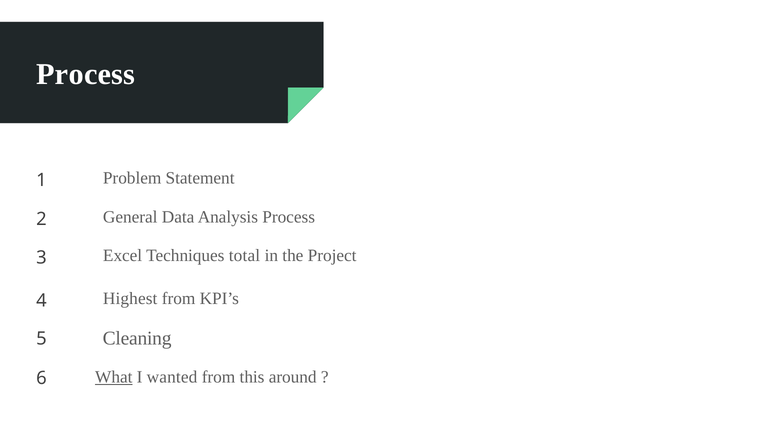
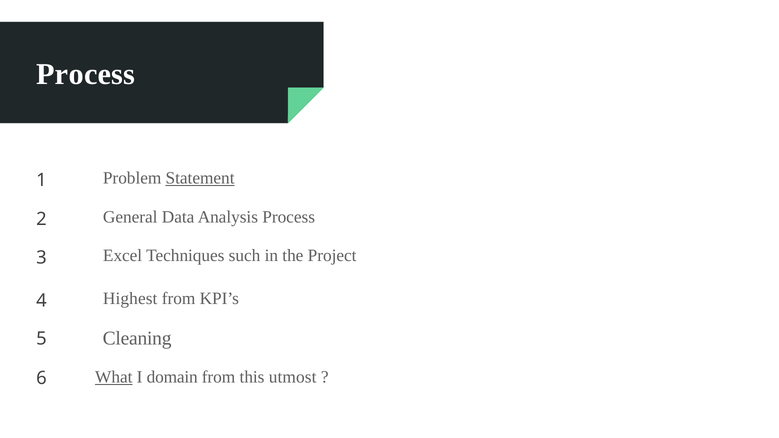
Statement underline: none -> present (200, 178)
total: total -> such (245, 256)
wanted: wanted -> domain (172, 377)
around: around -> utmost (293, 377)
